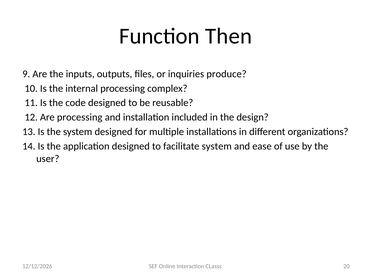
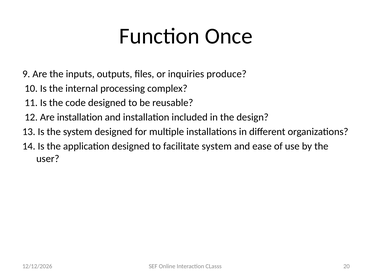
Then: Then -> Once (229, 36)
Are processing: processing -> installation (80, 117)
